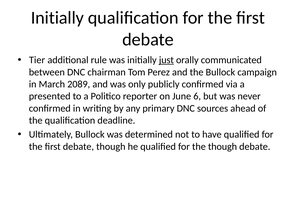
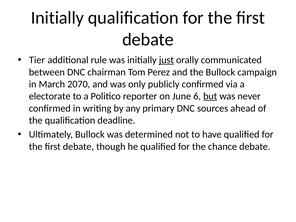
2089: 2089 -> 2070 (79, 84)
presented: presented -> electorate (50, 96)
but underline: none -> present (210, 96)
the though: though -> chance (222, 147)
